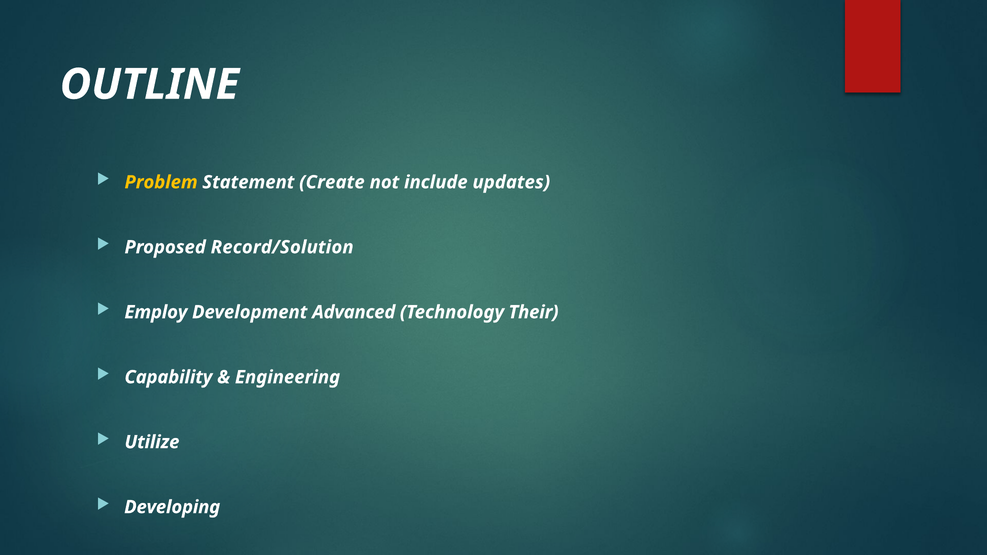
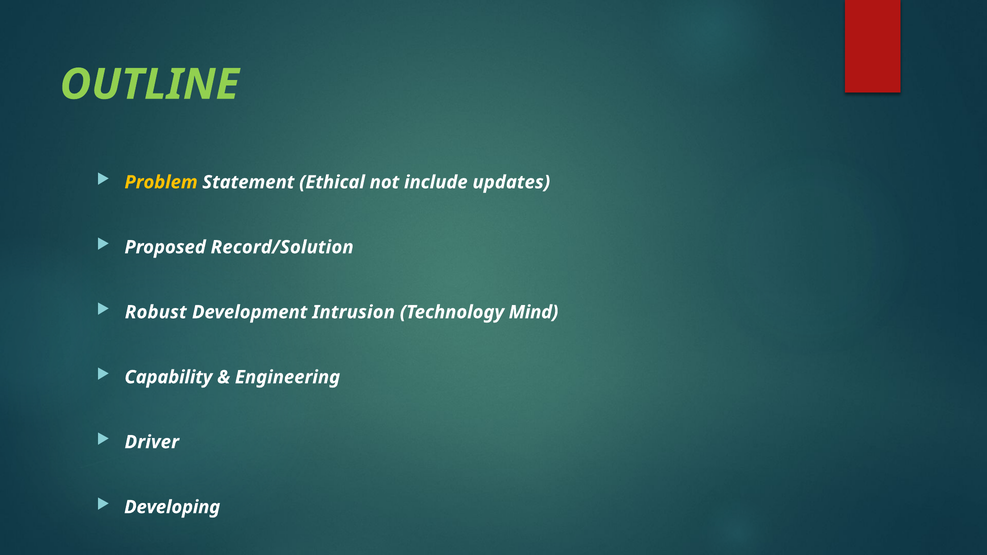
OUTLINE colour: white -> light green (149, 85)
Create: Create -> Ethical (332, 182)
Employ: Employ -> Robust (156, 312)
Advanced: Advanced -> Intrusion (354, 312)
Their: Their -> Mind (534, 312)
Utilize: Utilize -> Driver (152, 442)
